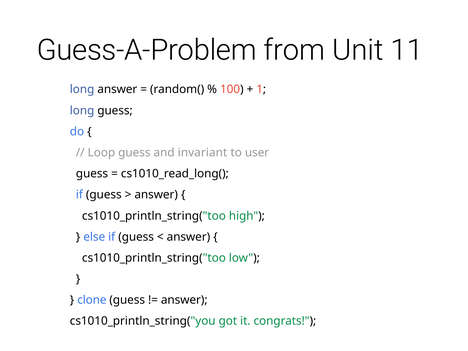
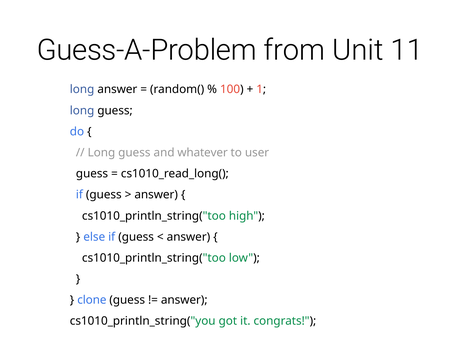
Loop: Loop -> Long (101, 153)
invariant: invariant -> whatever (203, 153)
